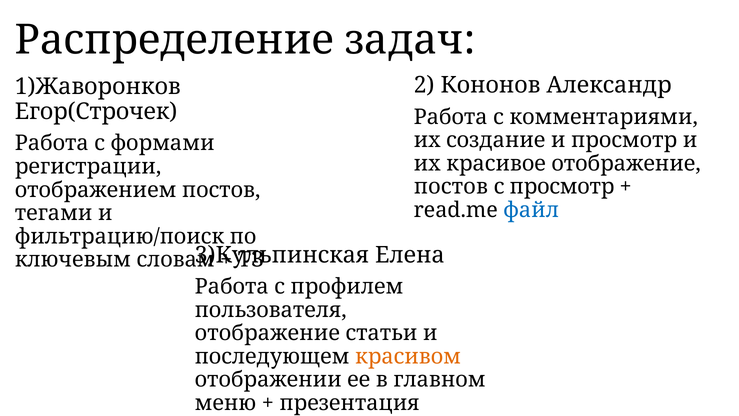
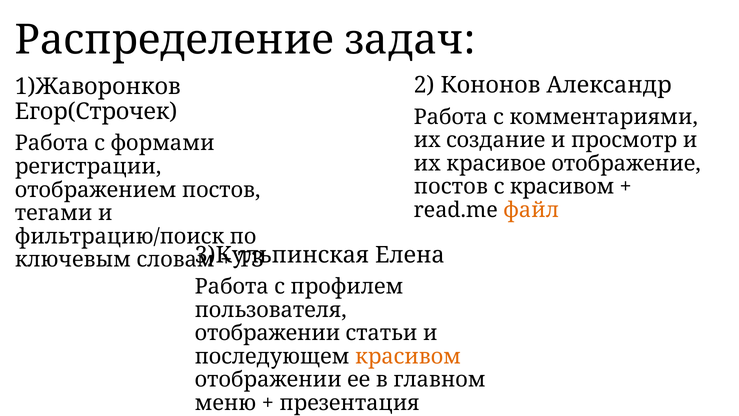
с просмотр: просмотр -> красивом (562, 187)
файл colour: blue -> orange (531, 210)
отображение: отображение -> отображении (267, 333)
